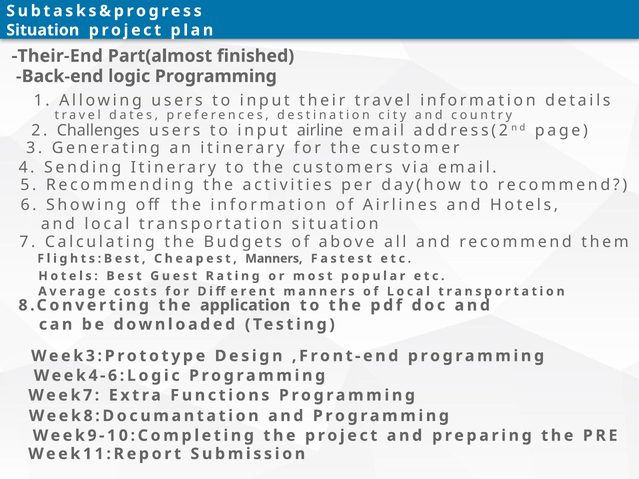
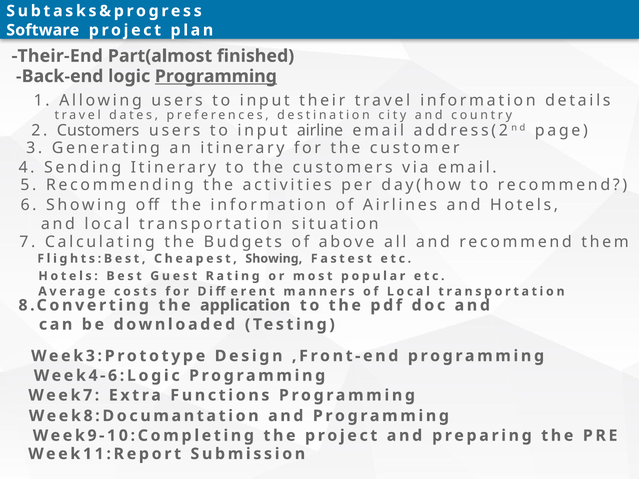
Situation: Situation -> Software (43, 30)
Programming underline: none -> present (216, 76)
2 Challenges: Challenges -> Customers (98, 130)
Cheapest Manners: Manners -> Showing (274, 259)
